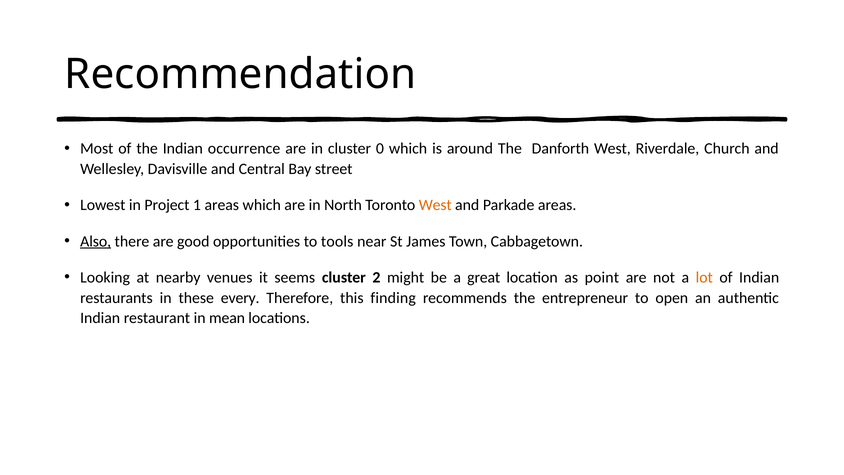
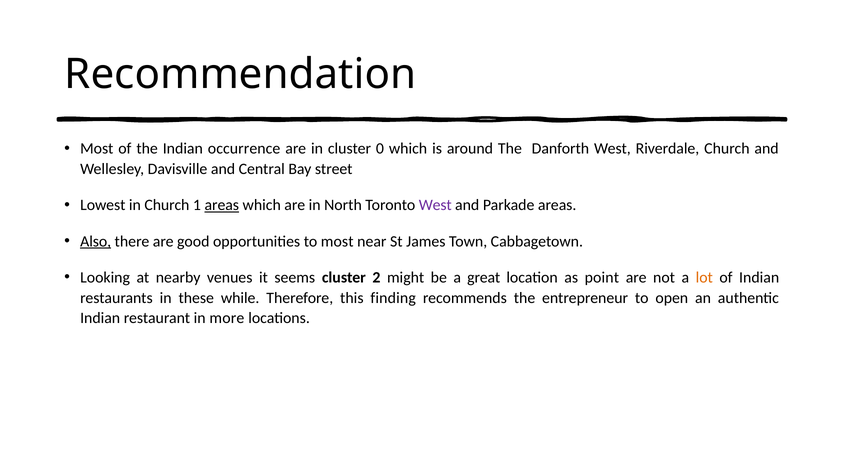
in Project: Project -> Church (167, 205)
areas underline: none -> present (222, 205)
West colour: orange -> purple (435, 205)
to tools: tools -> most (337, 241)
every: every -> while (240, 298)
mean: mean -> more (227, 318)
